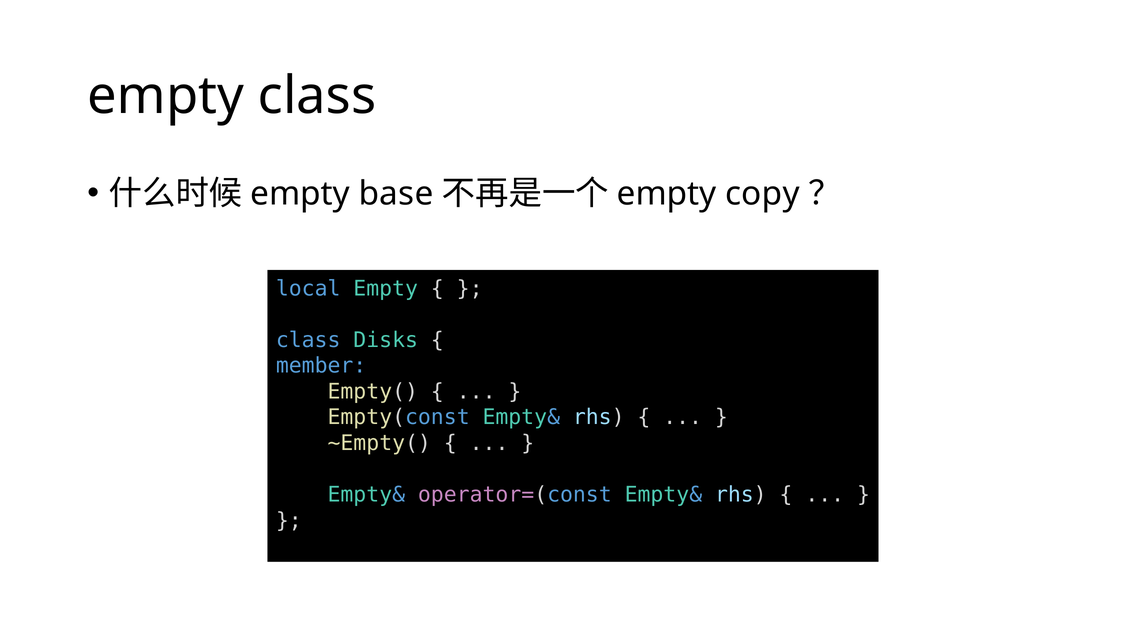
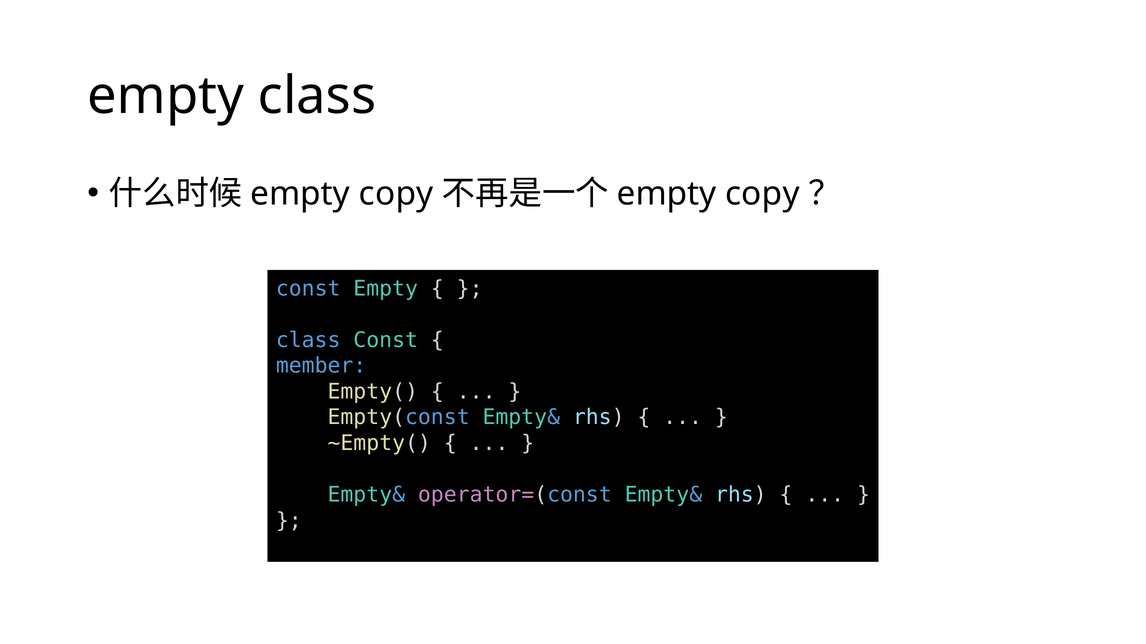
base: base -> copy (396, 194)
local: local -> const (308, 289)
class Disks: Disks -> Const (386, 340)
